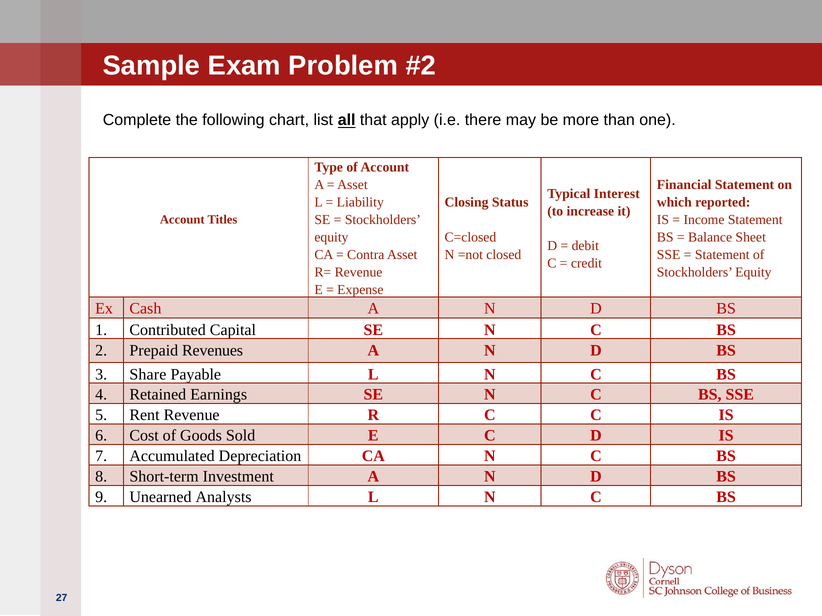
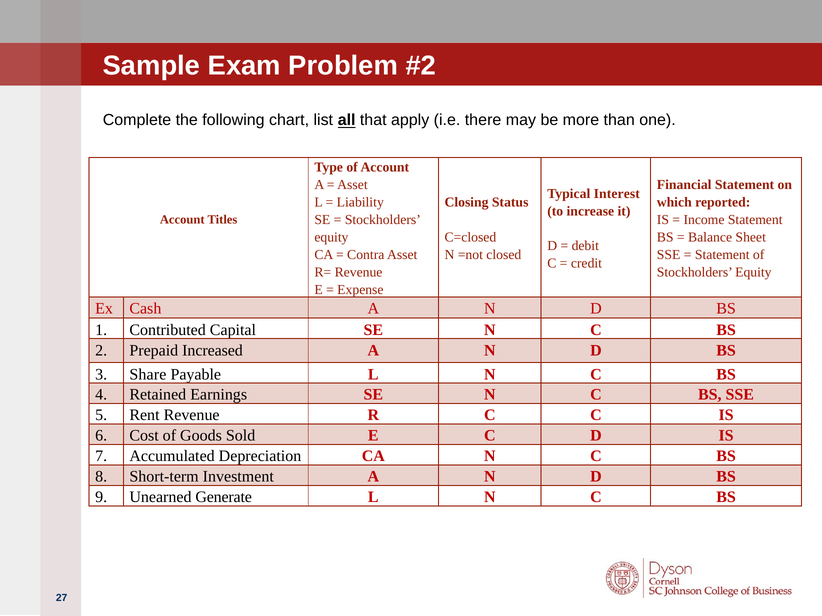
Revenues: Revenues -> Increased (213, 351)
Analysts: Analysts -> Generate (224, 497)
